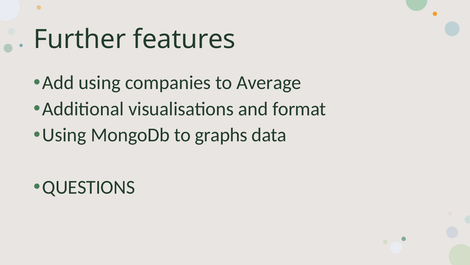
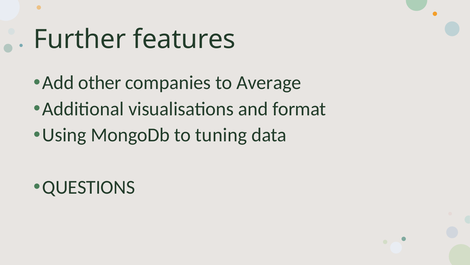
Add using: using -> other (100, 83)
graphs: graphs -> tuning (221, 135)
